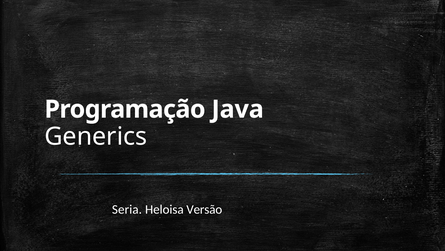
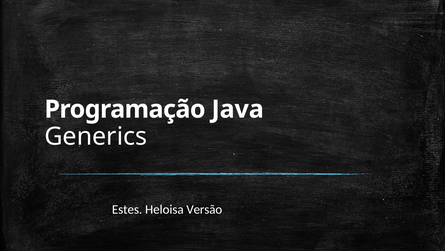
Seria: Seria -> Estes (127, 209)
